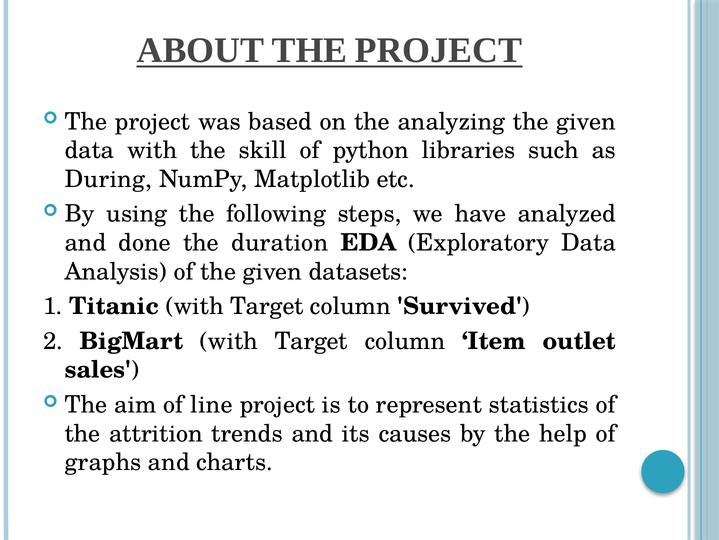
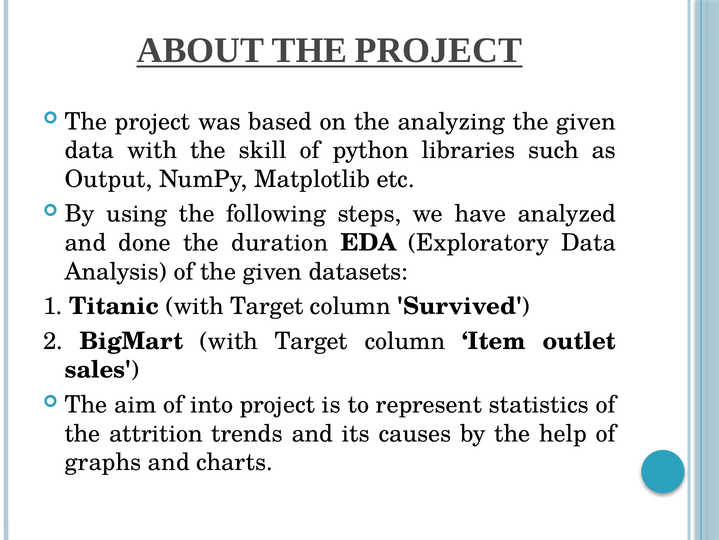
During: During -> Output (109, 179)
line: line -> into (212, 404)
